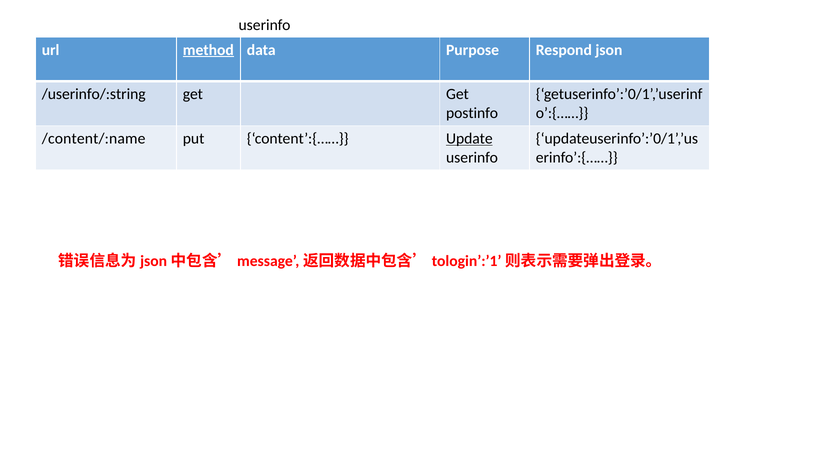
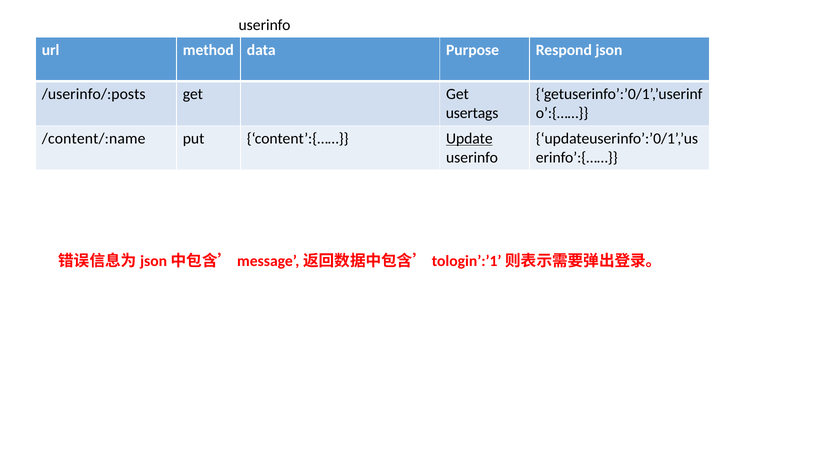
method underline: present -> none (208, 50)
/userinfo/:string: /userinfo/:string -> /userinfo/:posts (94, 94)
postinfo: postinfo -> usertags (472, 113)
